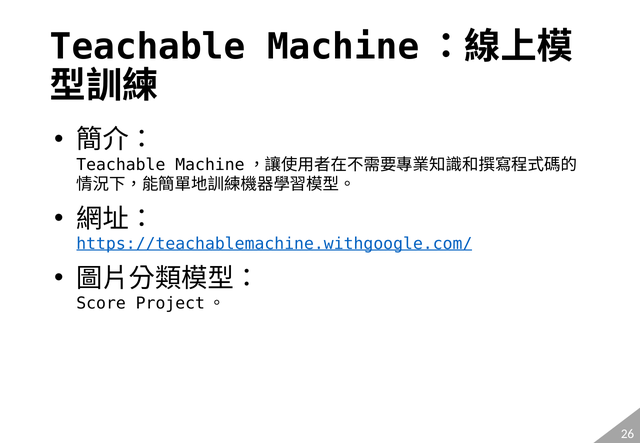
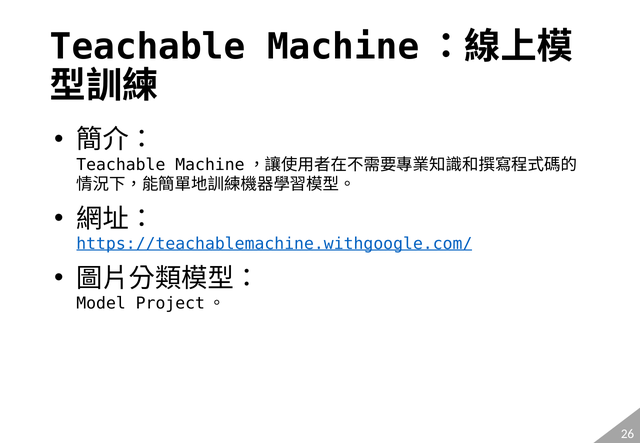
Score: Score -> Model (101, 303)
